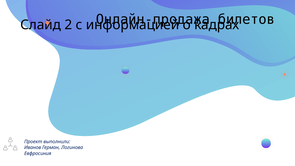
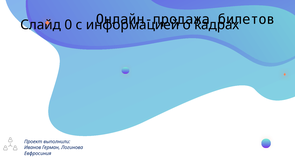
2: 2 -> 0 (68, 25)
